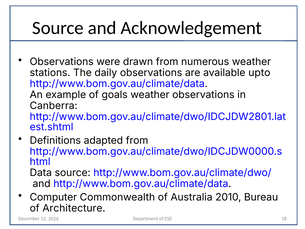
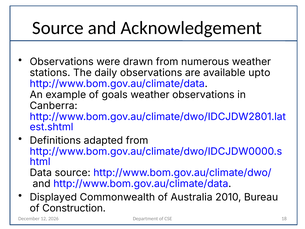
Computer: Computer -> Displayed (53, 197)
Architecture: Architecture -> Construction (74, 208)
